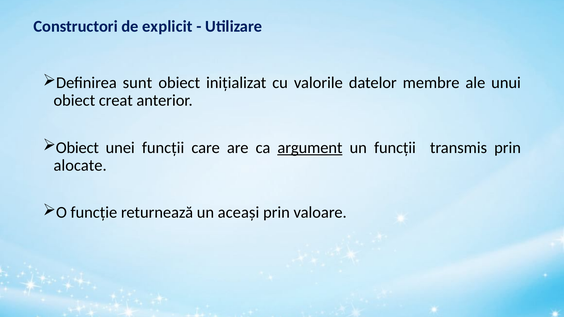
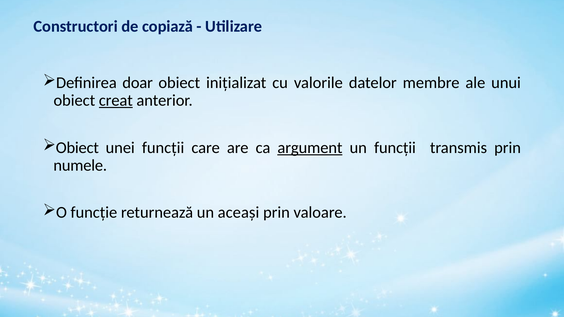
explicit: explicit -> copiază (168, 26)
sunt: sunt -> doar (138, 83)
creat underline: none -> present (116, 101)
alocate: alocate -> numele (80, 165)
